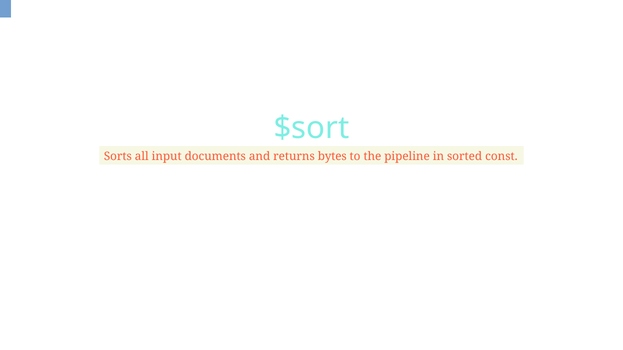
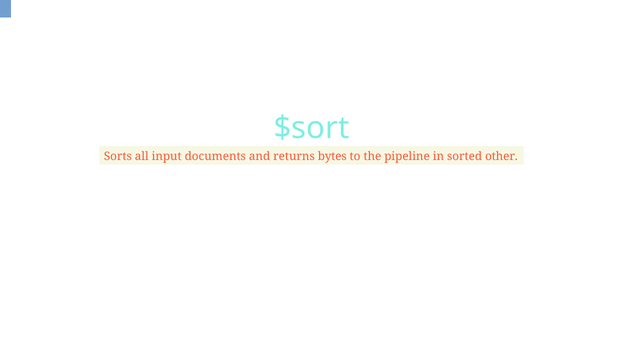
const: const -> other (501, 156)
